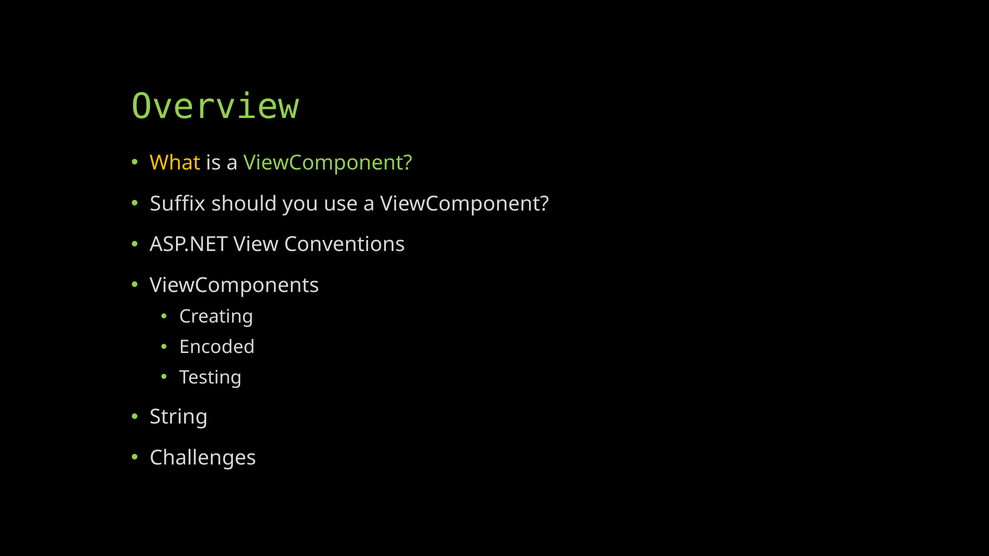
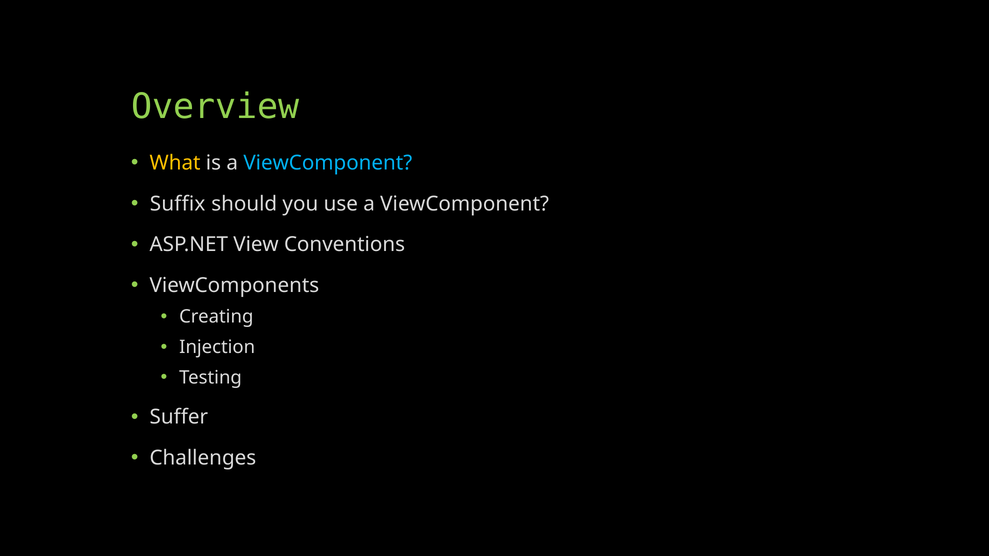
ViewComponent colour: light green -> light blue (328, 163)
Encoded: Encoded -> Injection (217, 347)
String: String -> Suffer (179, 417)
